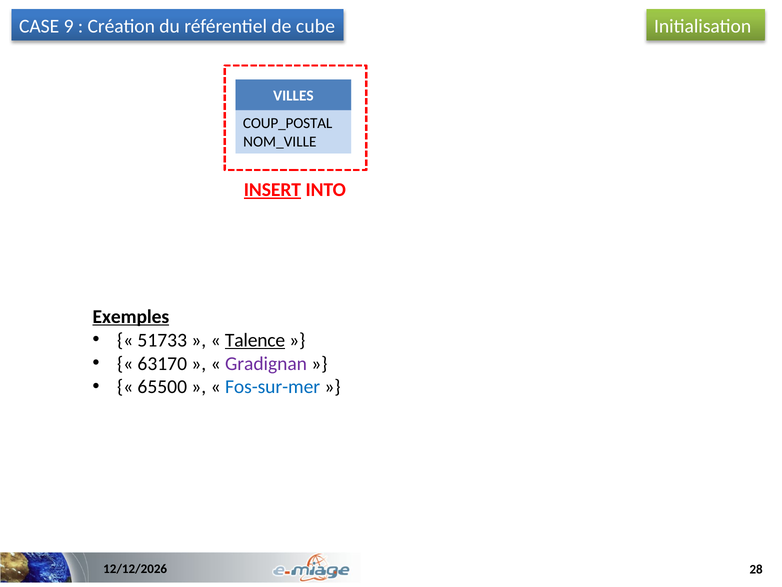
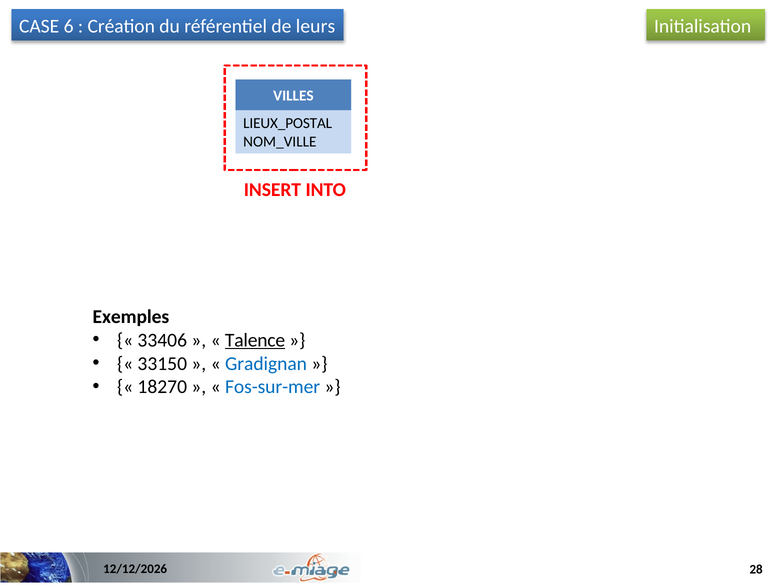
9: 9 -> 6 (69, 26)
cube: cube -> leurs (316, 26)
COUP_POSTAL: COUP_POSTAL -> LIEUX_POSTAL (288, 123)
INSERT underline: present -> none (272, 190)
Exemples underline: present -> none (131, 316)
51733: 51733 -> 33406 (162, 340)
63170: 63170 -> 33150 (162, 363)
Gradignan colour: purple -> blue (266, 363)
65500: 65500 -> 18270 (162, 387)
